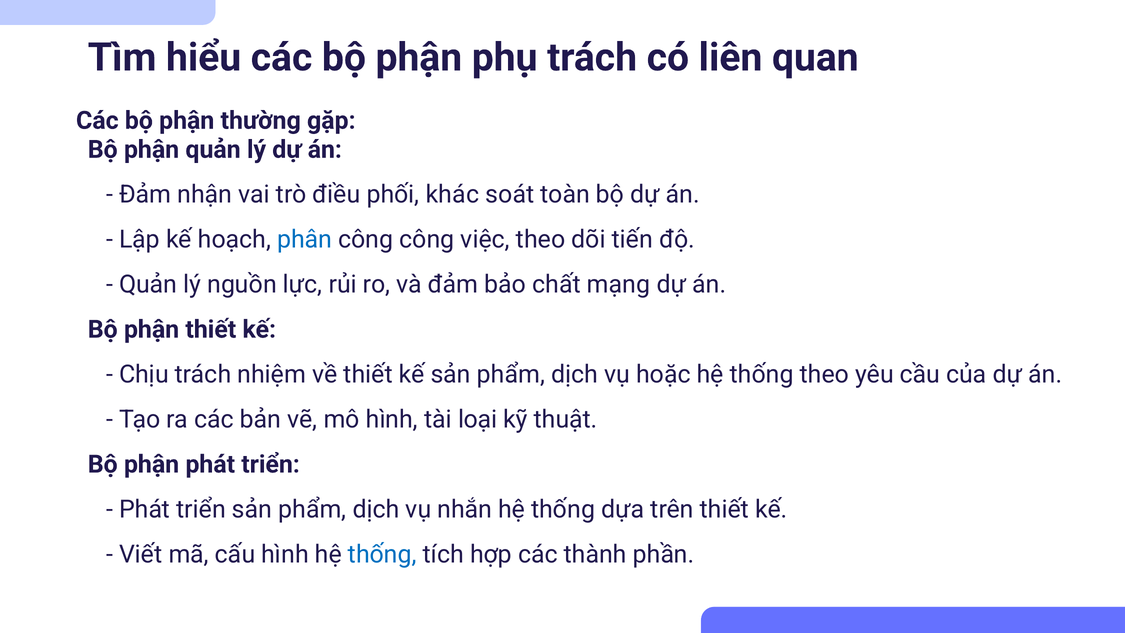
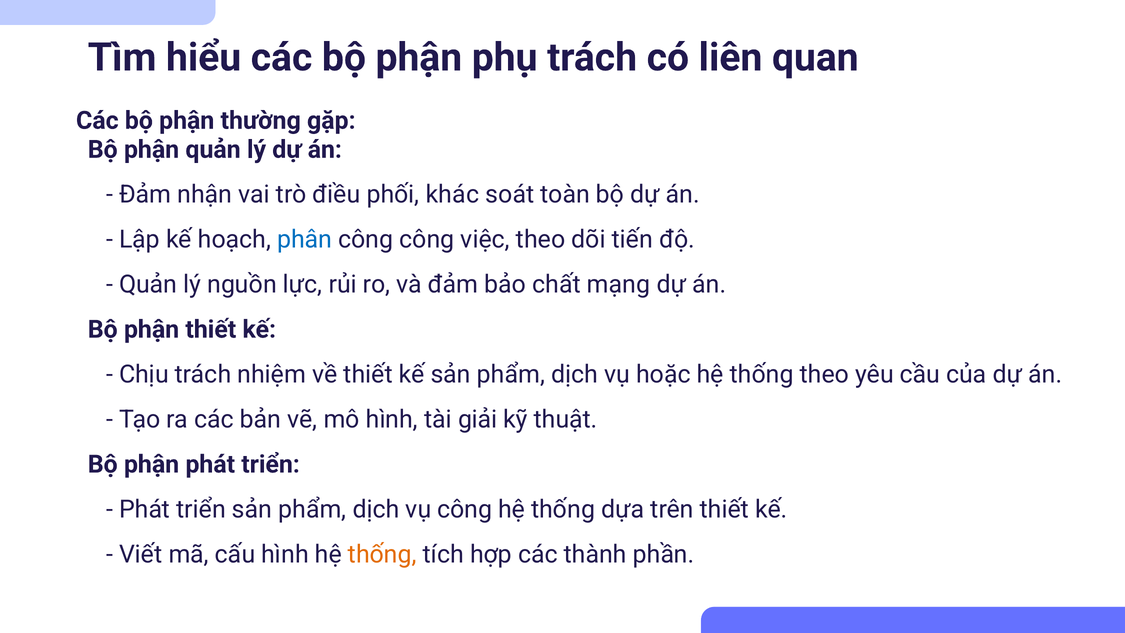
loại: loại -> giải (478, 419)
vụ nhắn: nhắn -> công (465, 509)
thống colour: blue -> orange (382, 554)
